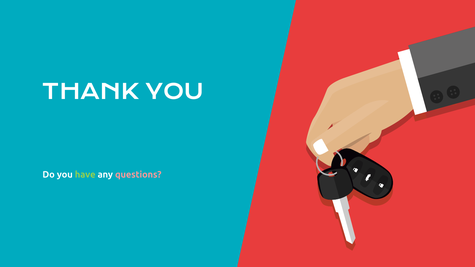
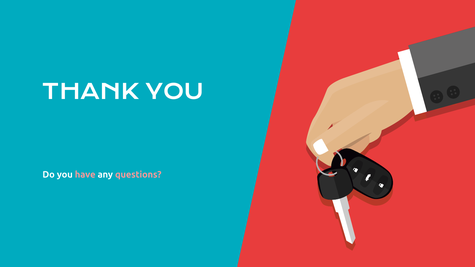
have colour: light green -> pink (85, 175)
